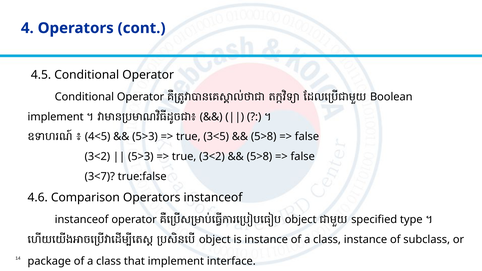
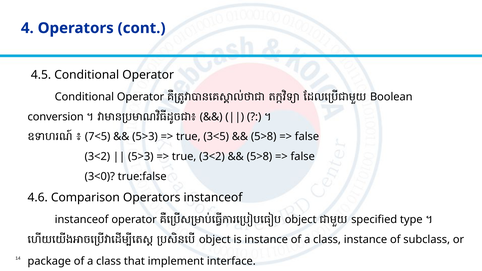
implement: implement -> conversion (56, 117)
4<5: 4<5 -> 7<5 (98, 137)
3<7: 3<7 -> 3<0 (100, 176)
